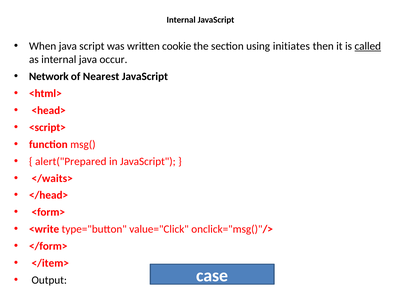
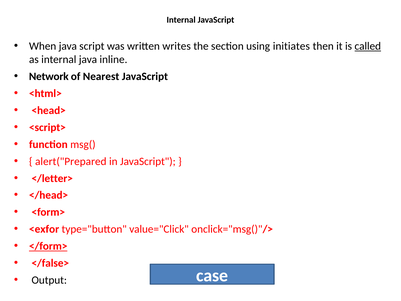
cookie: cookie -> writes (177, 46)
occur: occur -> inline (113, 60)
</waits>: </waits> -> </letter> (52, 178)
<write: <write -> <exfor (44, 229)
</form> underline: none -> present (48, 246)
</item>: </item> -> </false> (50, 263)
